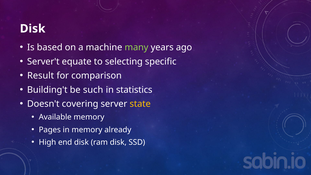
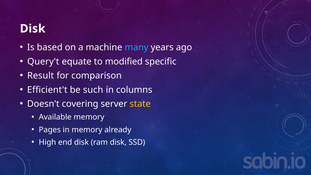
many colour: light green -> light blue (136, 47)
Server't: Server't -> Query't (43, 62)
selecting: selecting -> modified (124, 62)
Building't: Building't -> Efficient't (47, 90)
statistics: statistics -> columns (134, 90)
